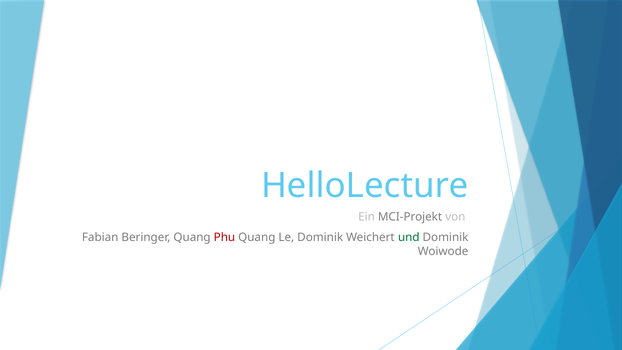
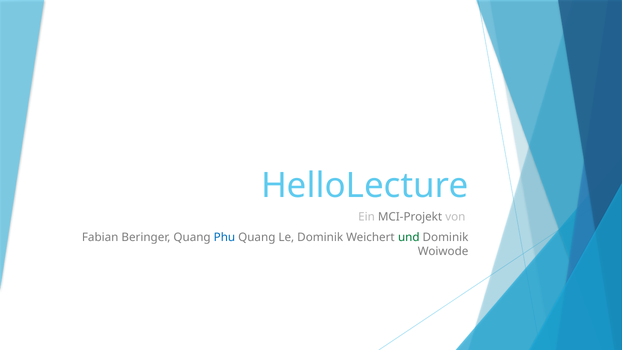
Phu colour: red -> blue (224, 237)
